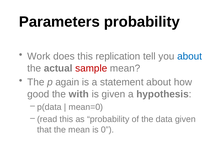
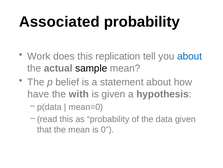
Parameters: Parameters -> Associated (59, 22)
sample colour: red -> black (91, 68)
again: again -> belief (67, 82)
good: good -> have (38, 94)
